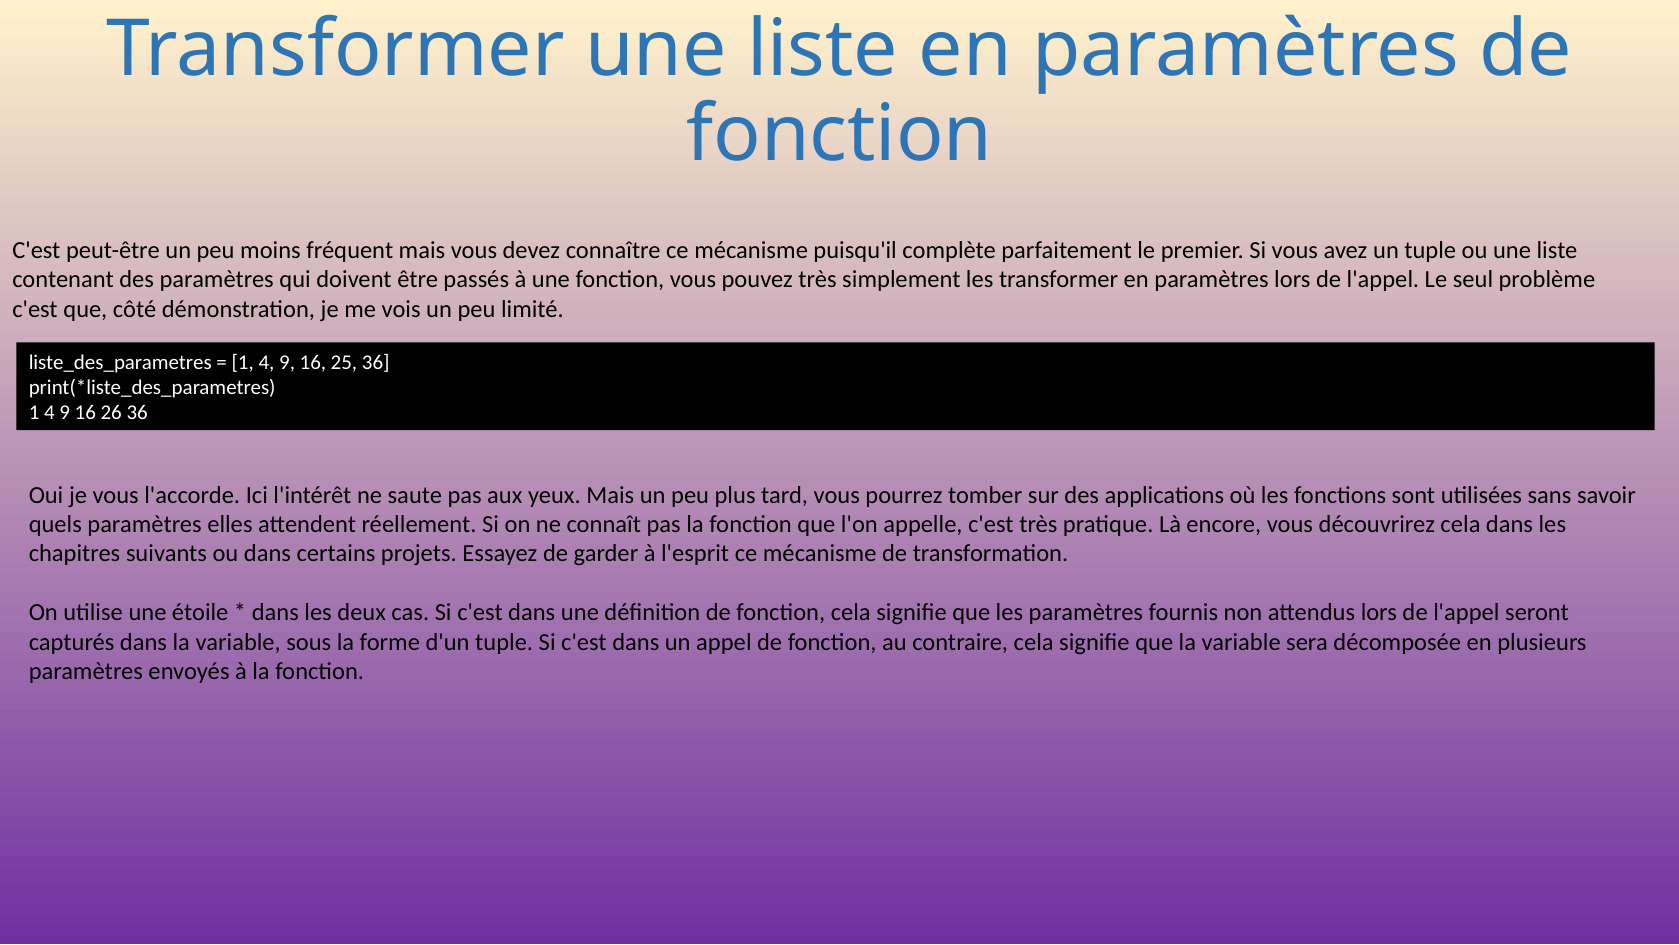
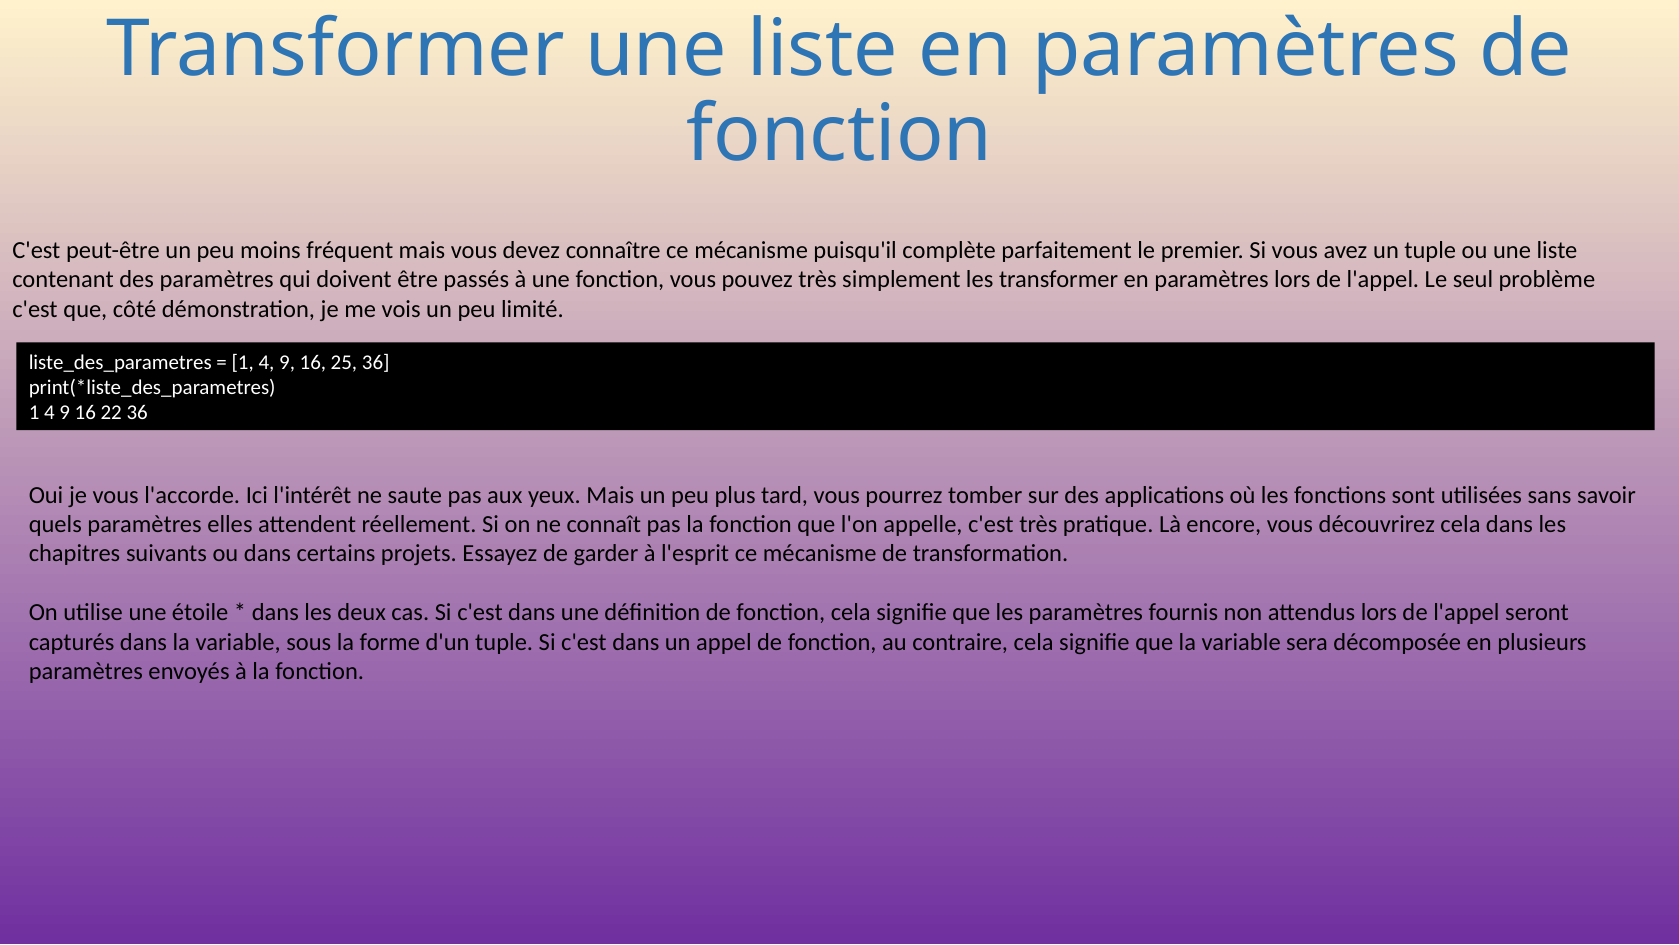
26: 26 -> 22 (111, 413)
